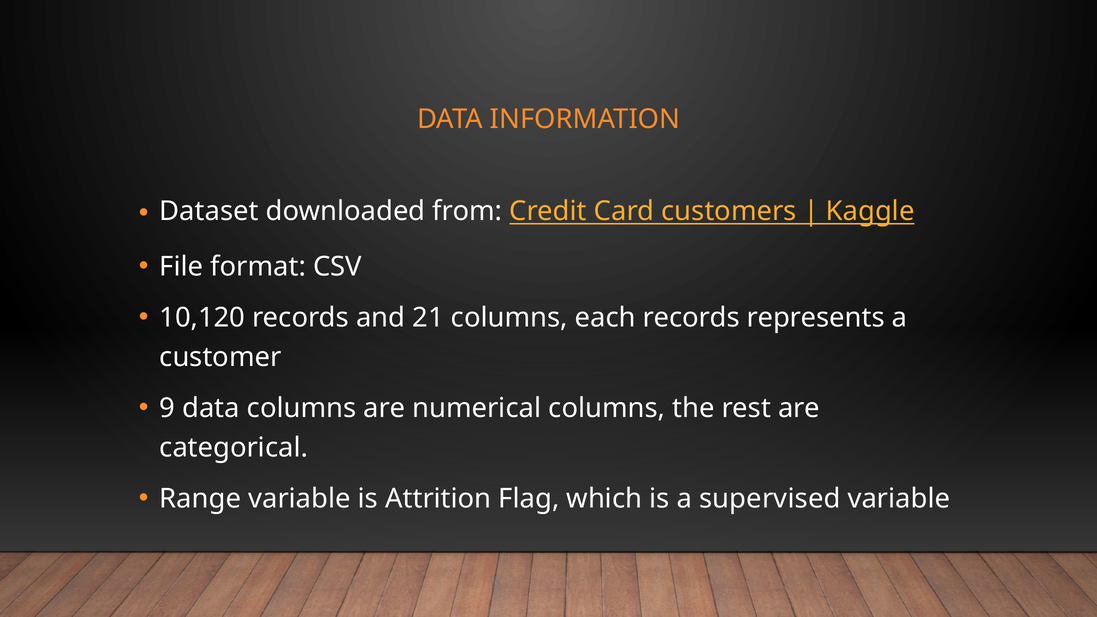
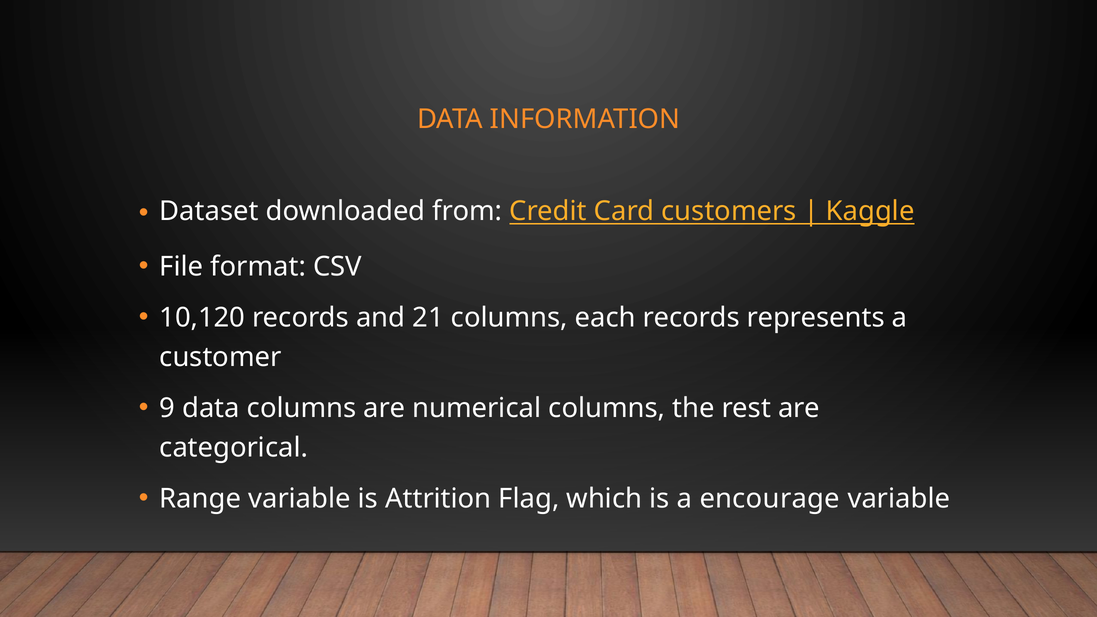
supervised: supervised -> encourage (770, 499)
